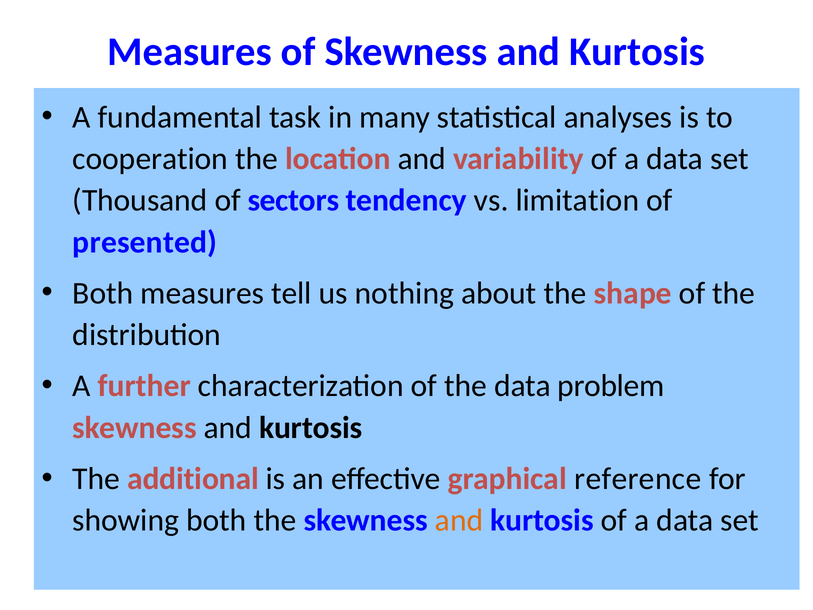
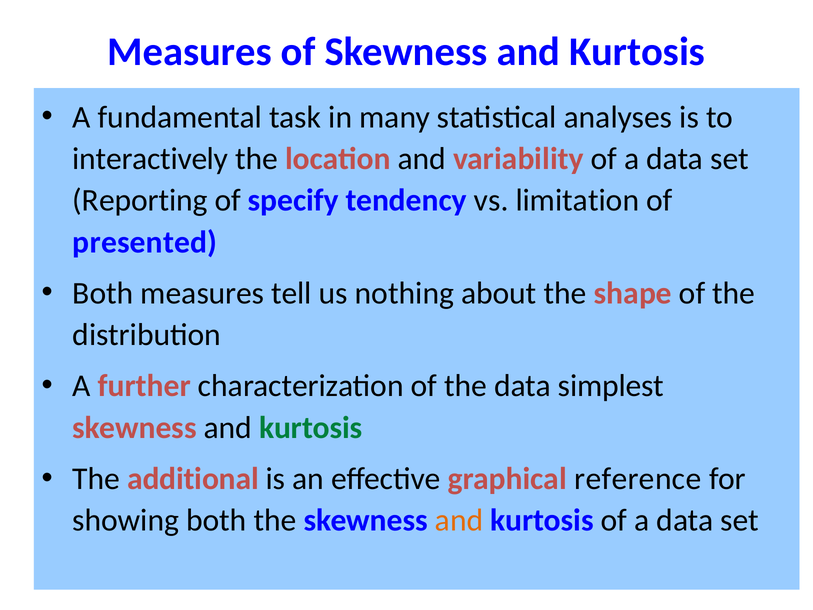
cooperation: cooperation -> interactively (150, 159)
Thousand: Thousand -> Reporting (140, 200)
sectors: sectors -> specify (293, 200)
problem: problem -> simplest (611, 386)
kurtosis colour: black -> green (311, 427)
